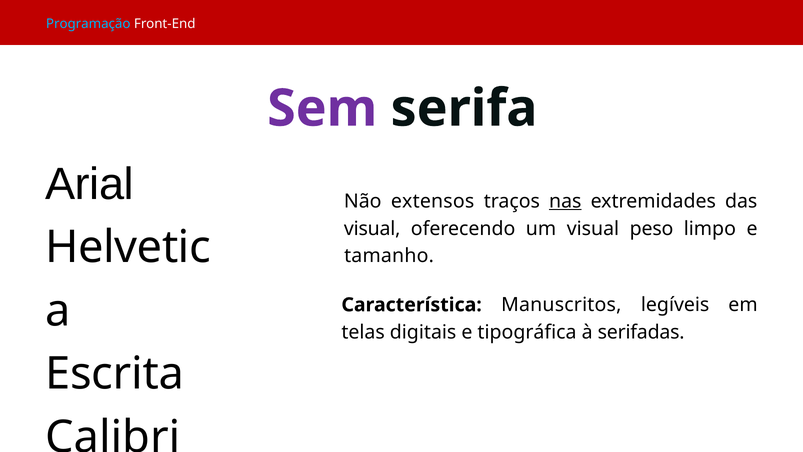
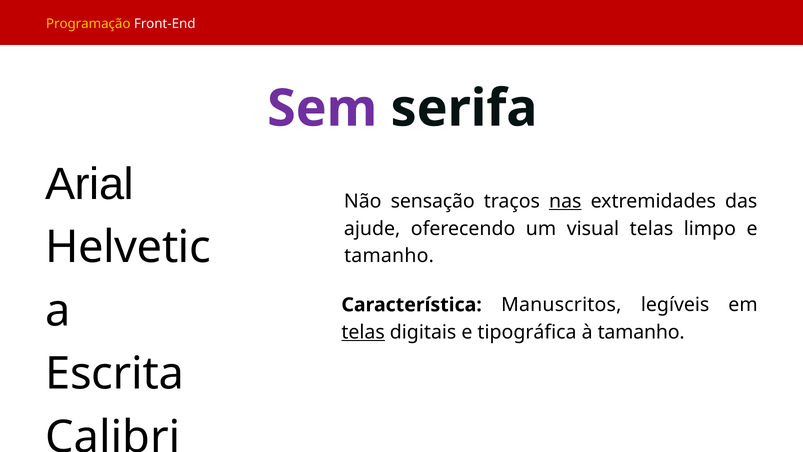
Programação colour: light blue -> yellow (88, 24)
extensos: extensos -> sensação (433, 201)
visual: visual -> ajude (372, 228)
visual peso: peso -> telas (651, 228)
telas underline: none -> present (363, 332)
à serifadas: serifadas -> tamanho (641, 332)
